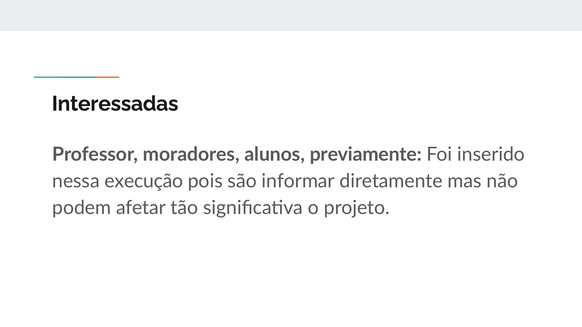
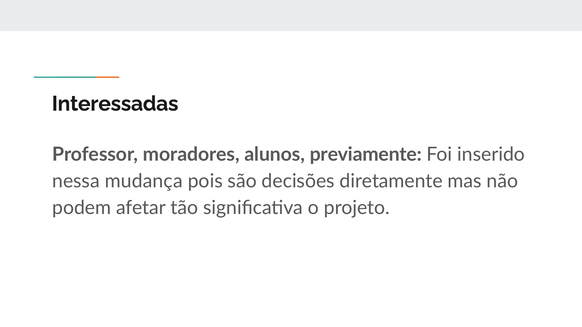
execução: execução -> mudança (144, 181)
informar: informar -> decisões (298, 181)
